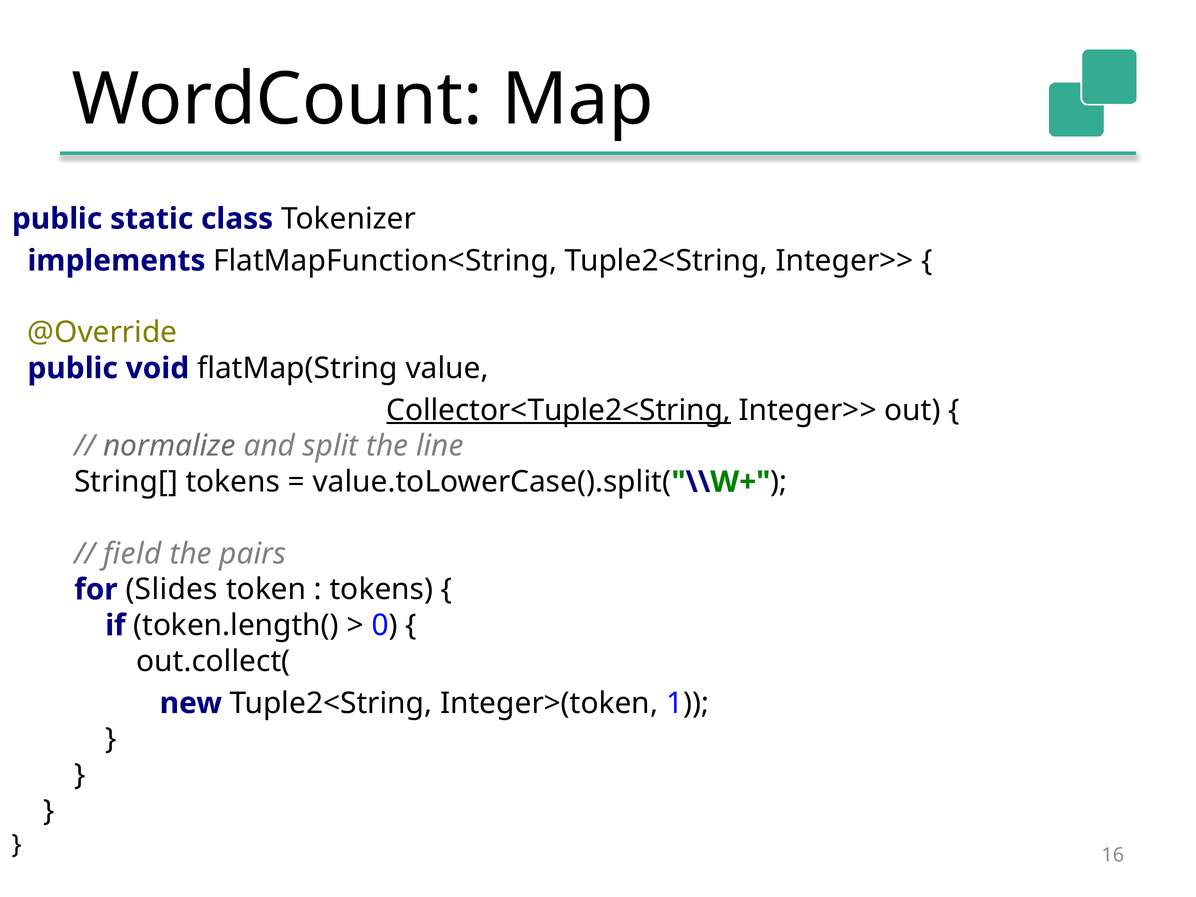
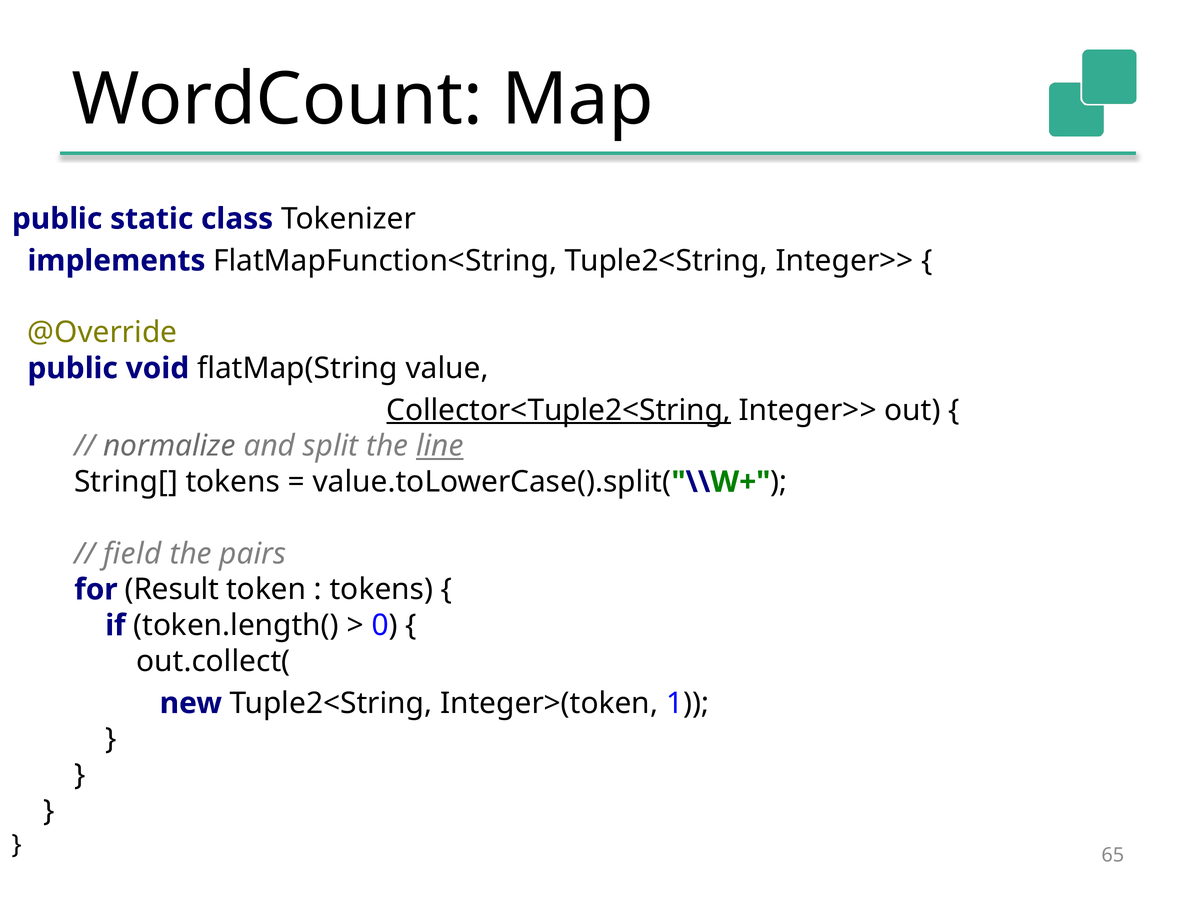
line underline: none -> present (440, 446)
Slides: Slides -> Result (172, 590)
16: 16 -> 65 (1113, 855)
